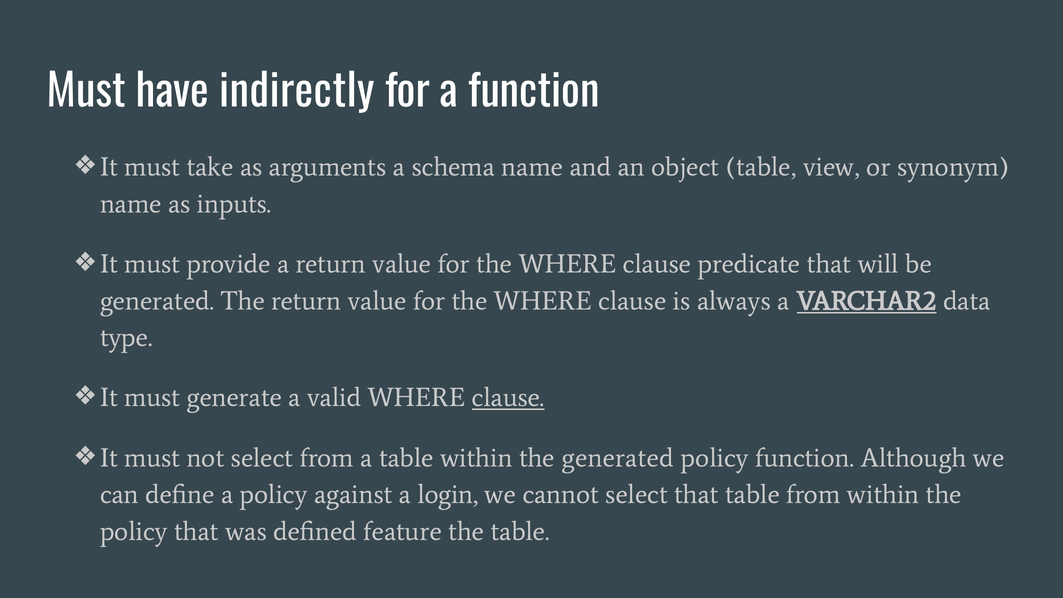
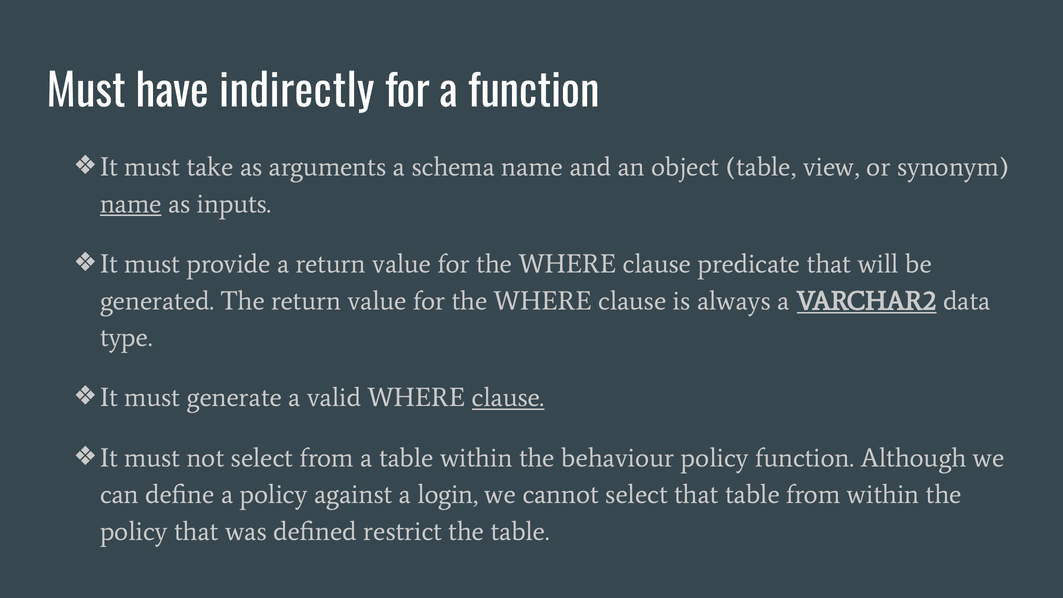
name underline: none -> present (131, 204)
the generated: generated -> behaviour (618, 458)
feature: feature -> restrict (403, 531)
